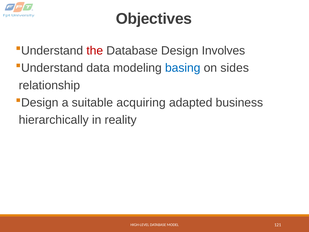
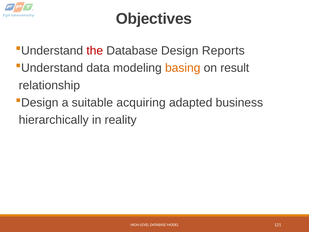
Involves: Involves -> Reports (223, 51)
basing colour: blue -> orange (183, 68)
sides: sides -> result (235, 68)
